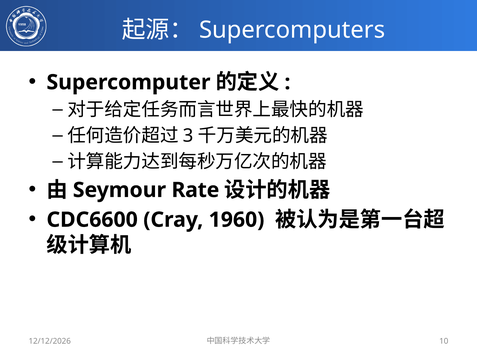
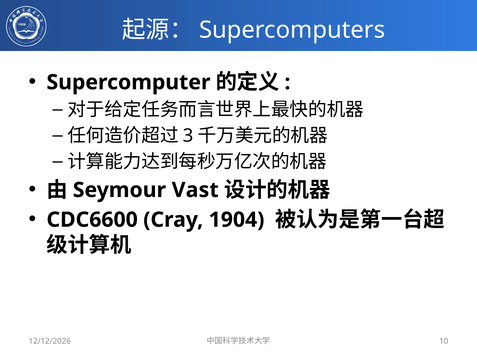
Rate: Rate -> Vast (195, 190)
1960: 1960 -> 1904 (237, 220)
